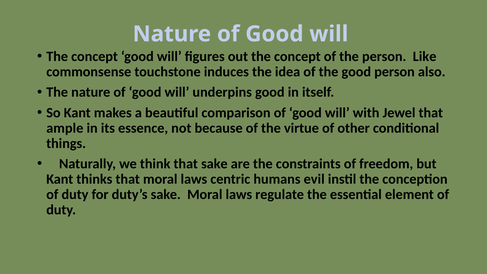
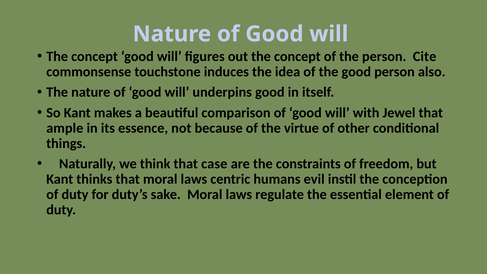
Like: Like -> Cite (425, 56)
that sake: sake -> case (214, 164)
